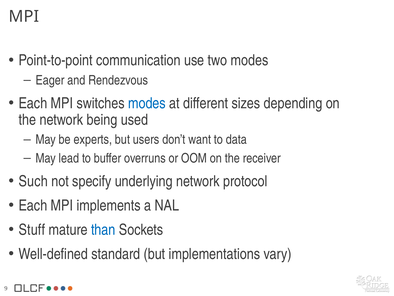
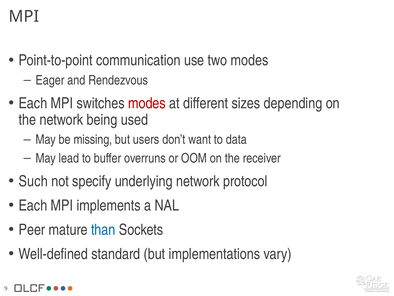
modes colour: blue -> red (147, 103)
experts: experts -> missing (93, 139)
Stuff: Stuff -> Peer (32, 229)
